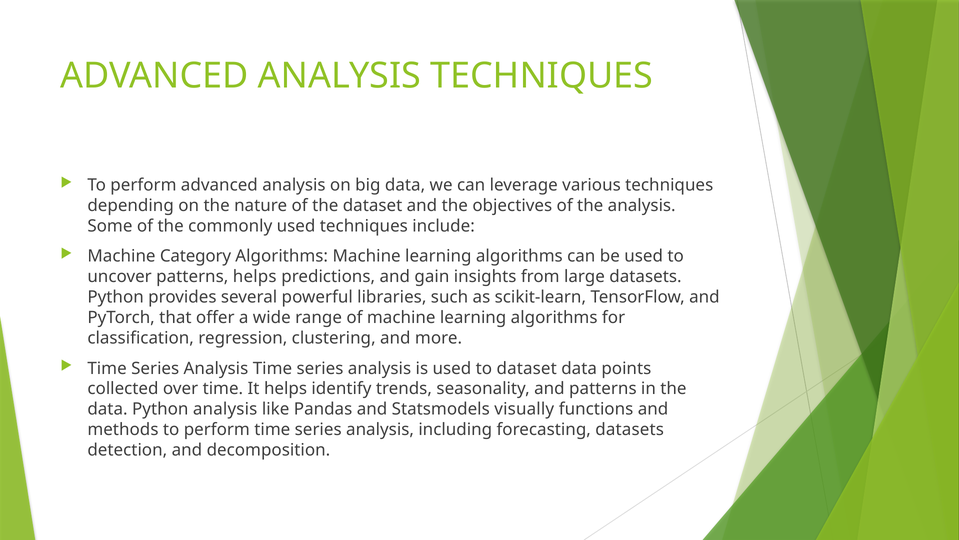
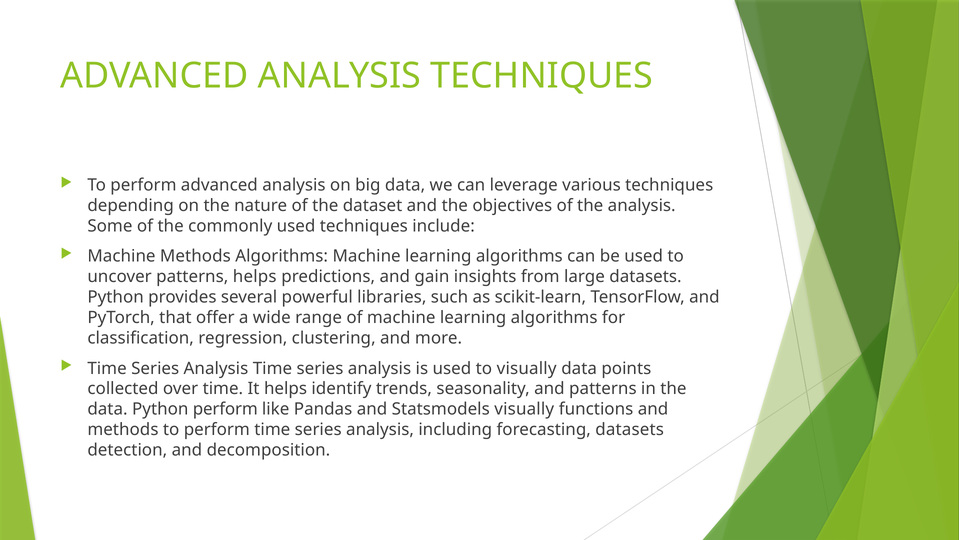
Machine Category: Category -> Methods (195, 256)
to dataset: dataset -> visually (527, 368)
Python analysis: analysis -> perform (225, 409)
